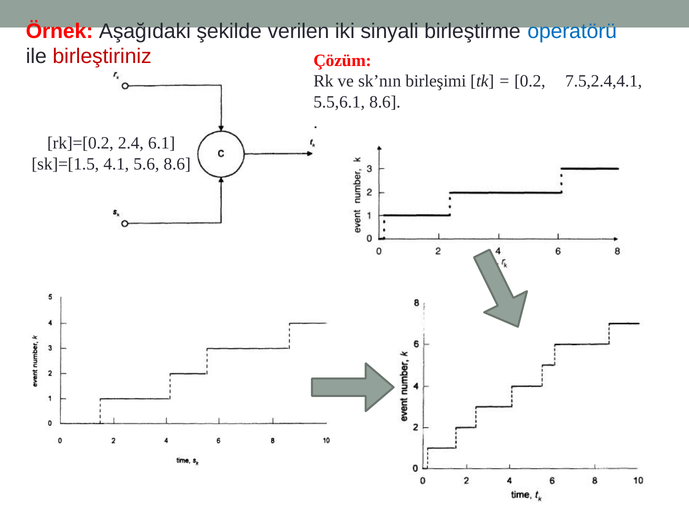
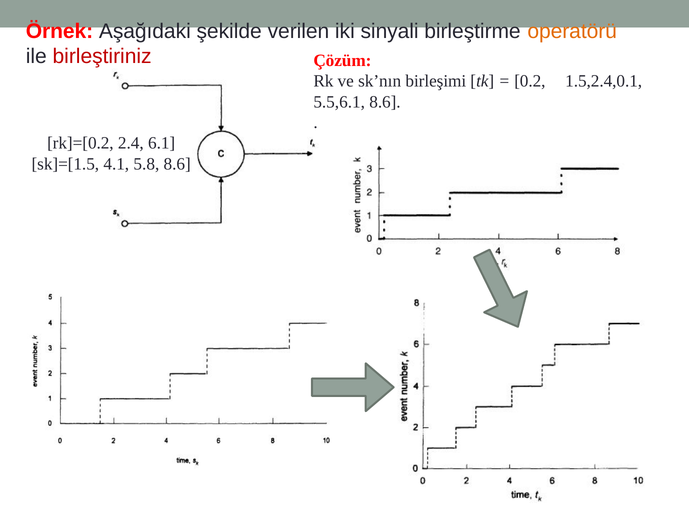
operatörü colour: blue -> orange (572, 31)
7.5,2.4,4.1: 7.5,2.4,4.1 -> 1.5,2.4,0.1 (604, 81)
5.6: 5.6 -> 5.8 (146, 164)
